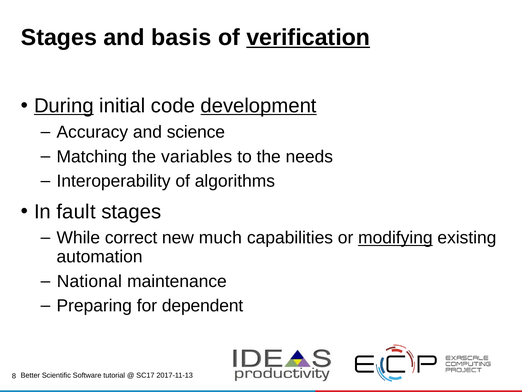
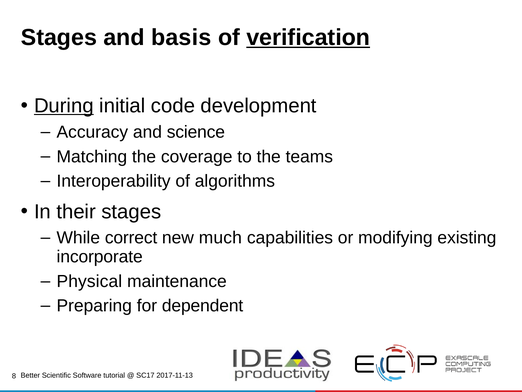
development underline: present -> none (259, 106)
variables: variables -> coverage (197, 156)
needs: needs -> teams (309, 156)
fault: fault -> their (76, 211)
modifying underline: present -> none (395, 238)
automation: automation -> incorporate (100, 256)
National: National -> Physical (89, 281)
